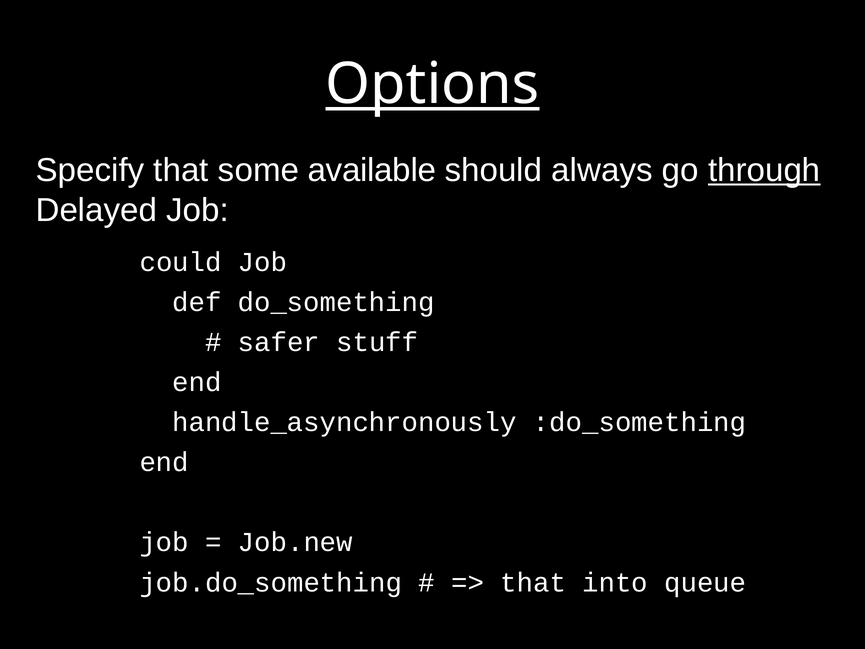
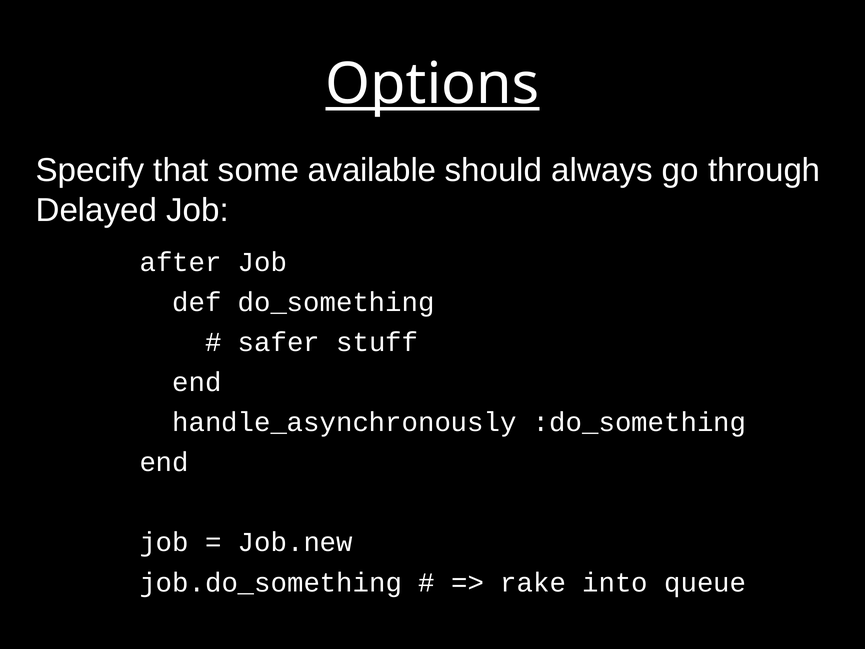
through underline: present -> none (764, 170)
could: could -> after (181, 262)
that: that -> rake (533, 582)
